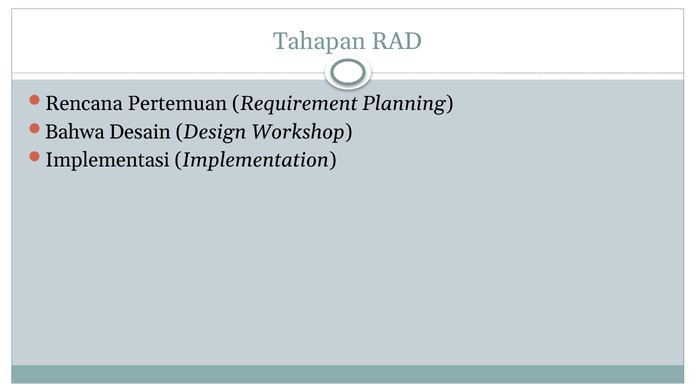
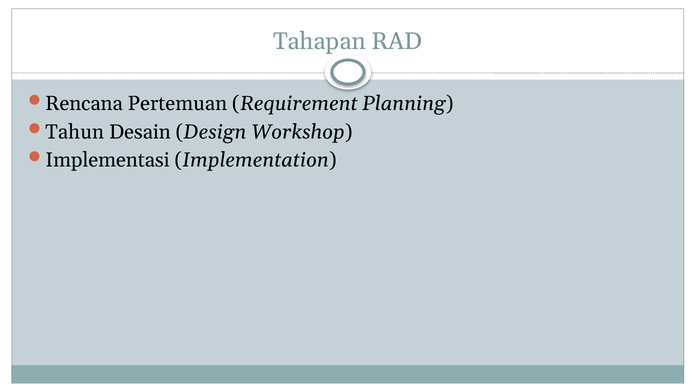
Bahwa: Bahwa -> Tahun (75, 132)
